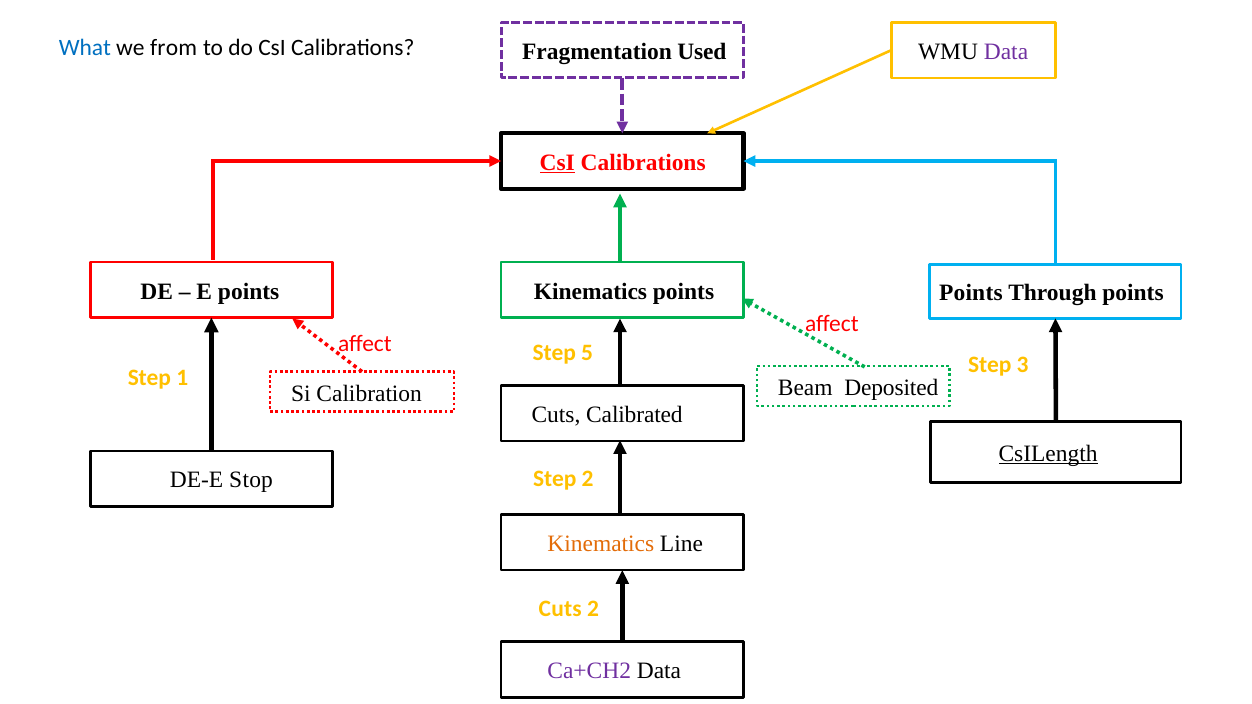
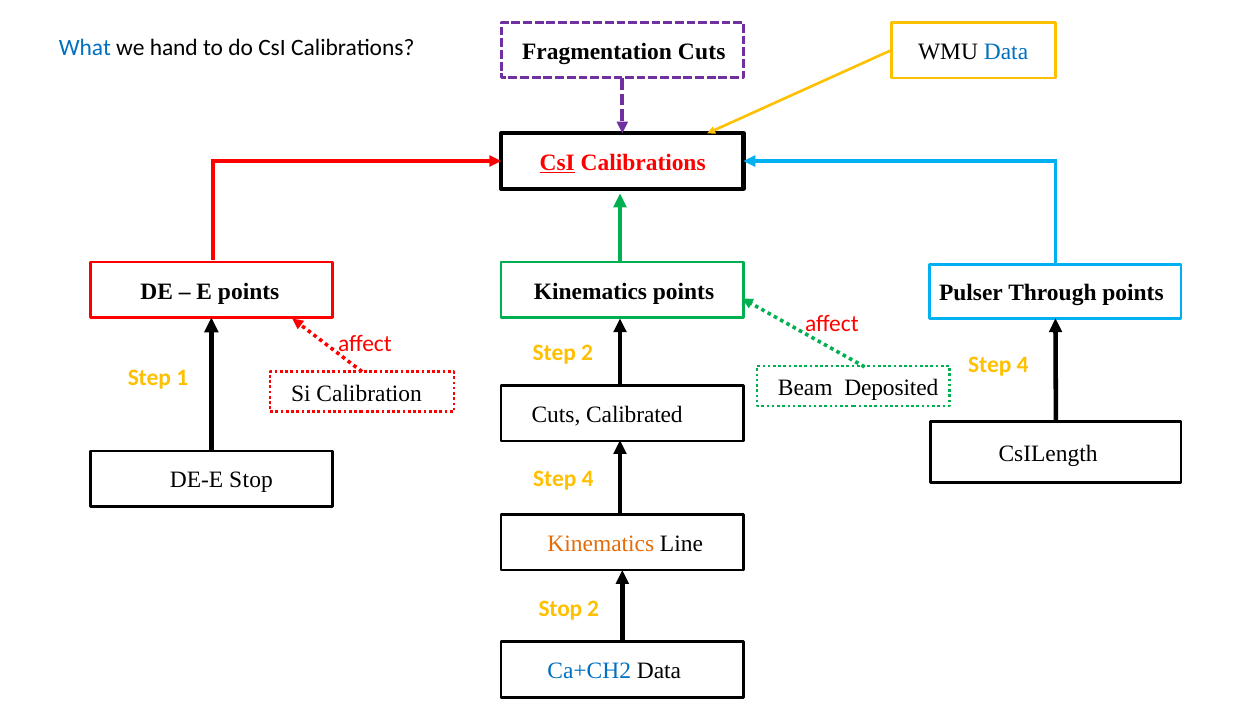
from: from -> hand (174, 48)
Fragmentation Used: Used -> Cuts (702, 52)
Data colour: purple -> blue (1006, 52)
Points: Points -> Pulser (971, 293)
Step 5: 5 -> 2 (587, 353)
3: 3 -> 4 (1023, 365)
CsILength underline: present -> none (1048, 454)
2: 2 -> 4 (588, 479)
Cuts: Cuts -> Stop (560, 609)
Ca+CH2 colour: purple -> blue (589, 671)
